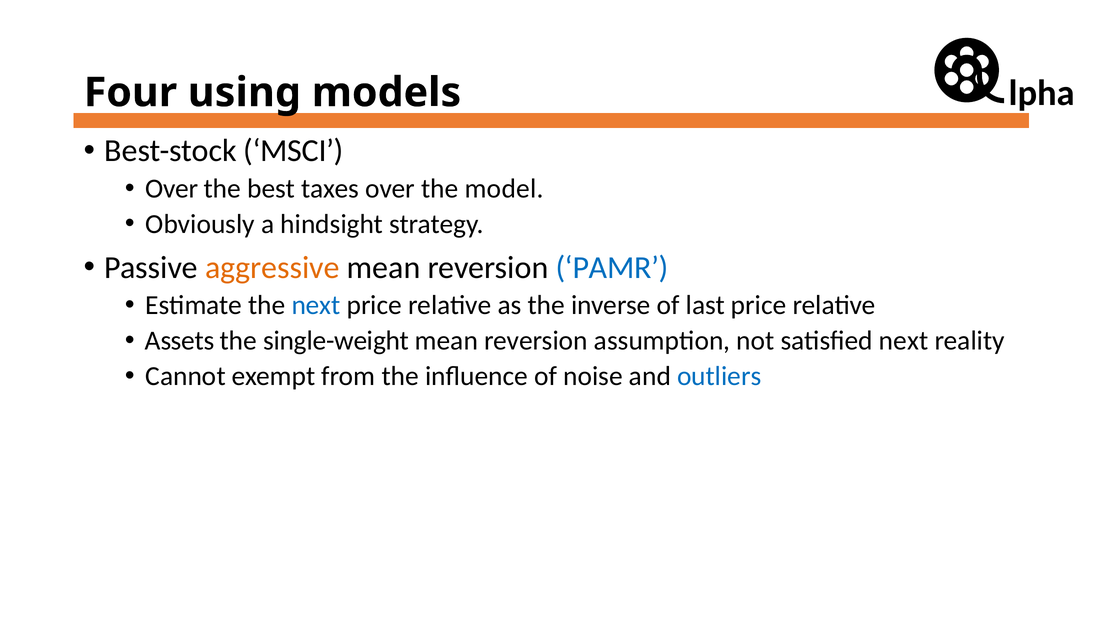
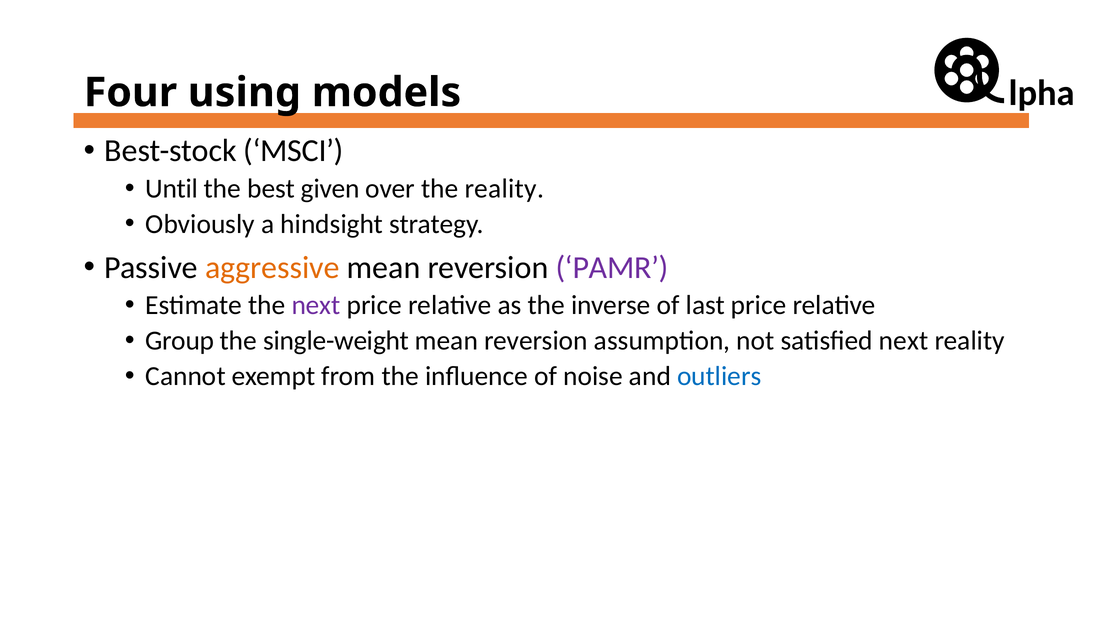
Over: Over -> Until (172, 189)
taxes: taxes -> given (330, 189)
the model: model -> reality (504, 189)
PAMR colour: blue -> purple (612, 267)
next colour: blue -> purple (316, 305)
Assets: Assets -> Group (180, 341)
